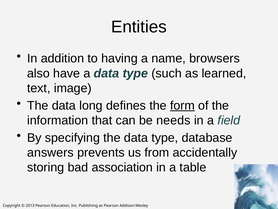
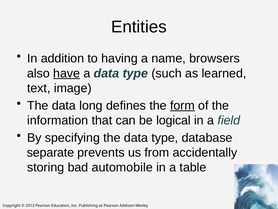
have underline: none -> present (67, 73)
needs: needs -> logical (173, 120)
answers: answers -> separate (51, 152)
association: association -> automobile (122, 167)
